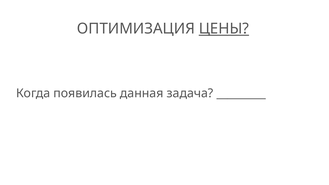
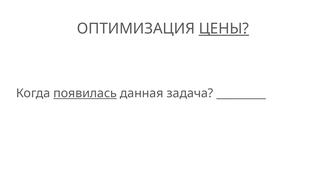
появилась underline: none -> present (85, 93)
